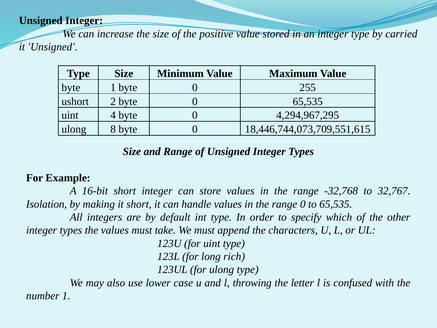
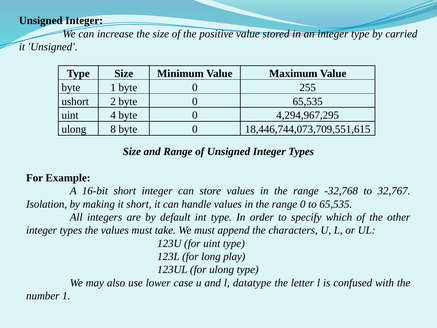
rich: rich -> play (234, 256)
throwing: throwing -> datatype (252, 283)
